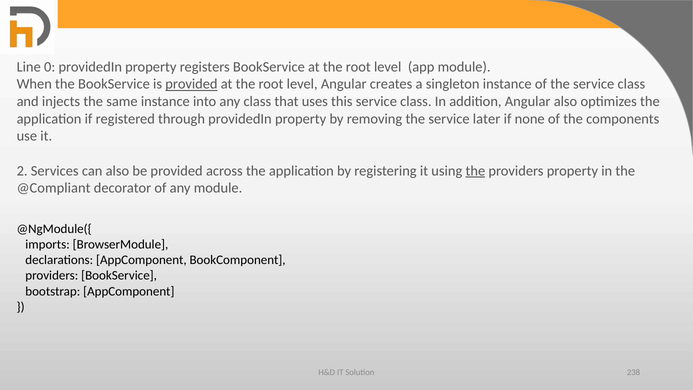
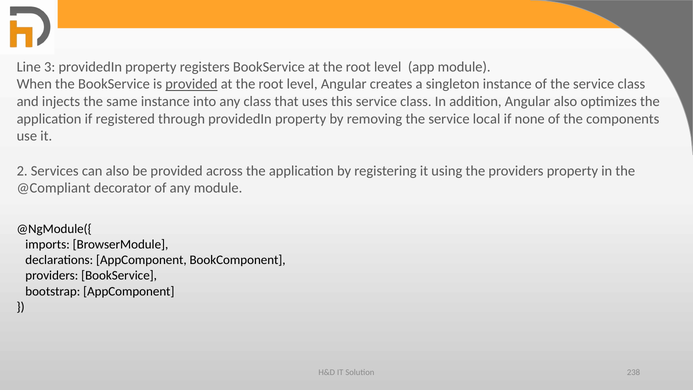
0: 0 -> 3 (50, 67)
later: later -> local (487, 119)
the underline: present -> none (475, 171)
